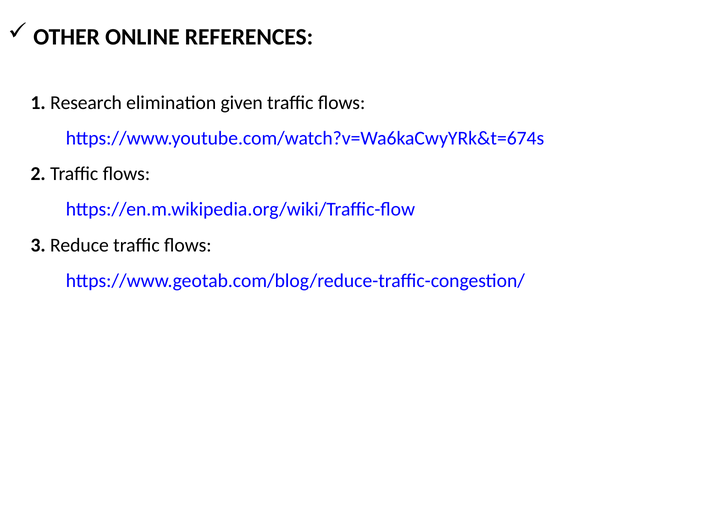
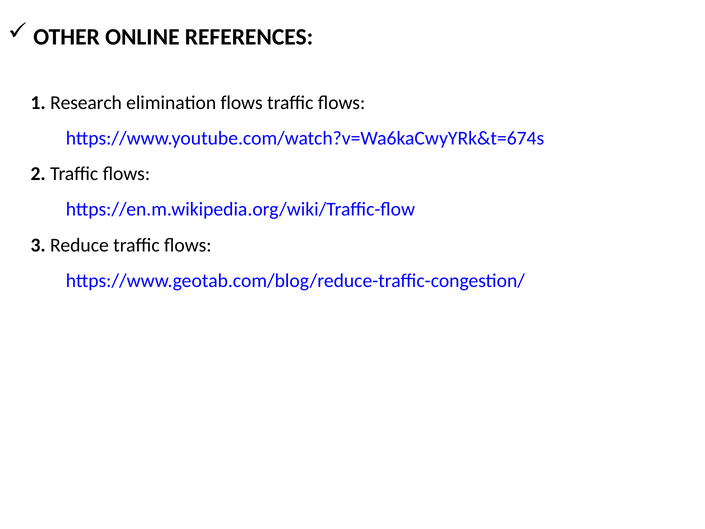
elimination given: given -> flows (242, 103)
